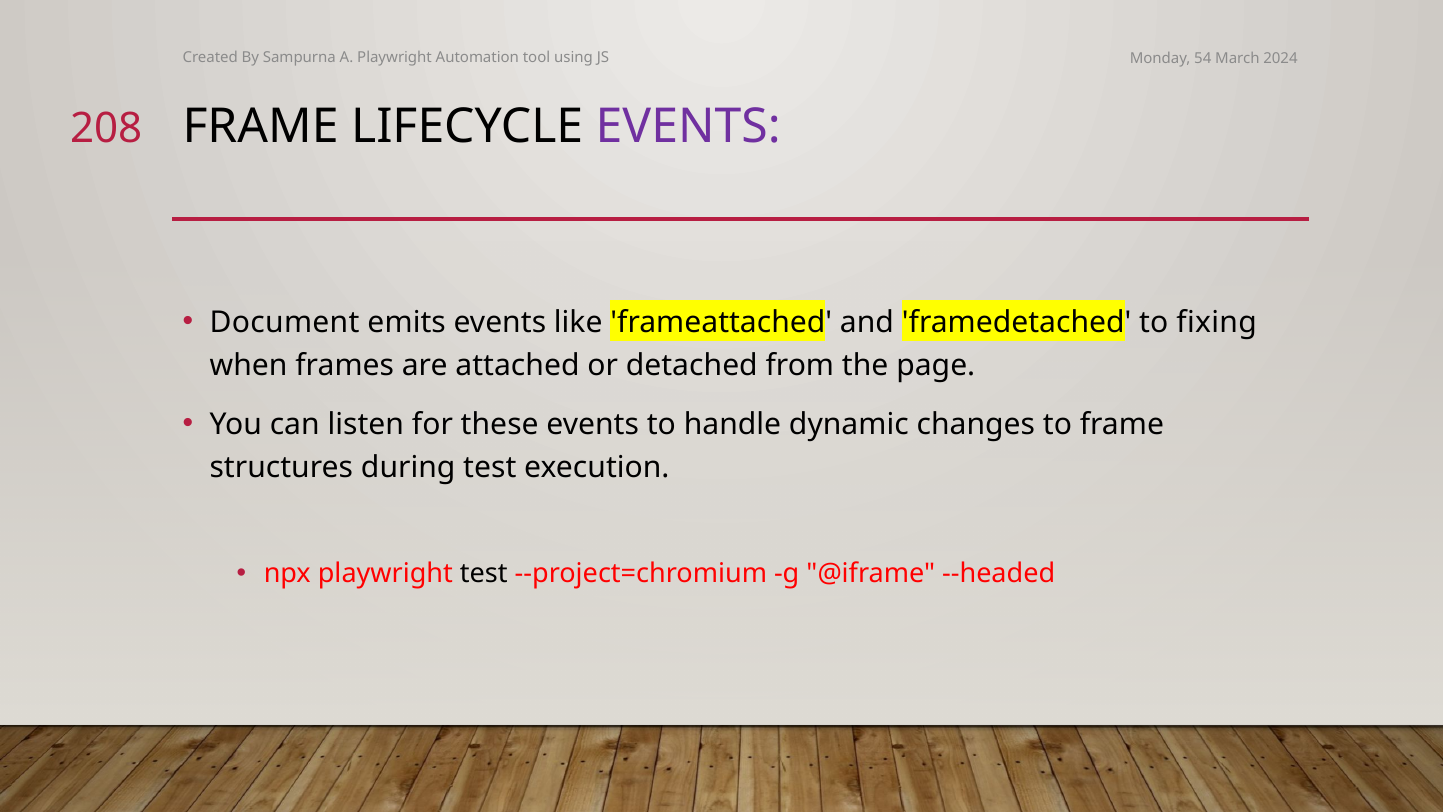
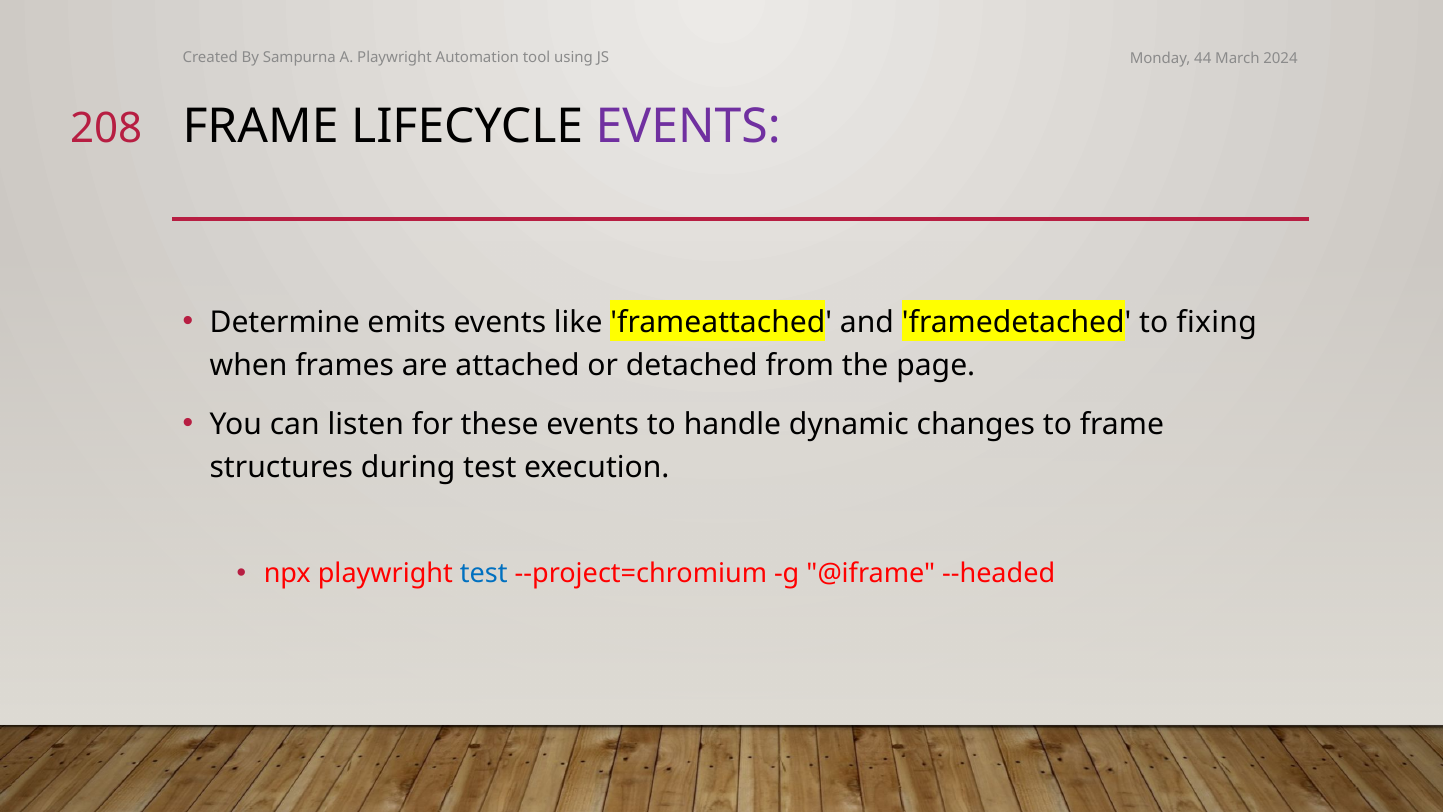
54: 54 -> 44 (1203, 58)
Document: Document -> Determine (285, 322)
test colour: black -> blue (484, 574)
